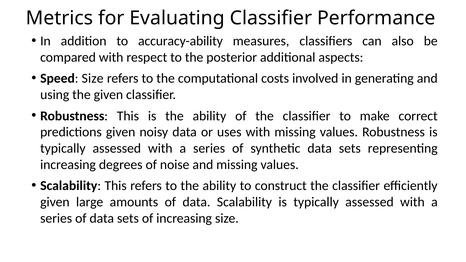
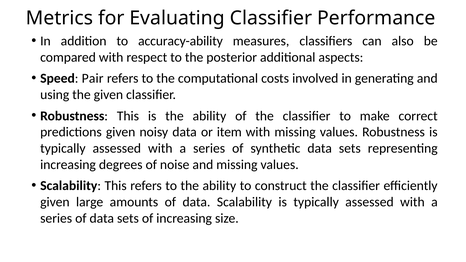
Speed Size: Size -> Pair (93, 79)
uses: uses -> item (229, 132)
